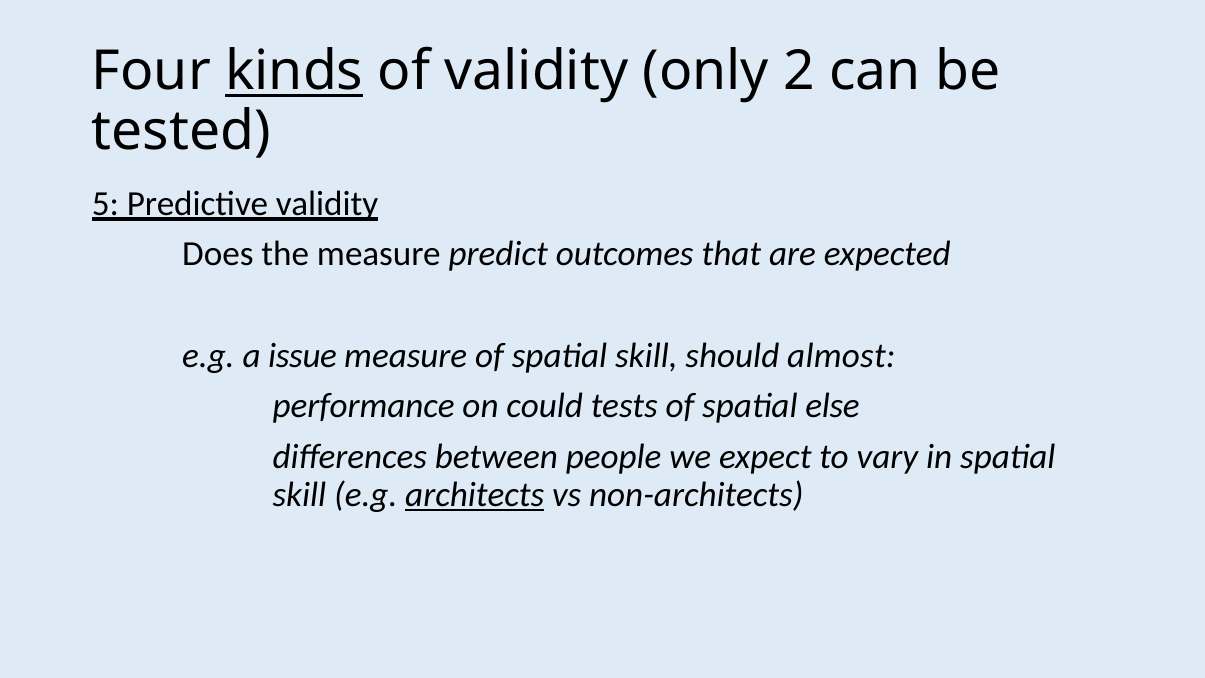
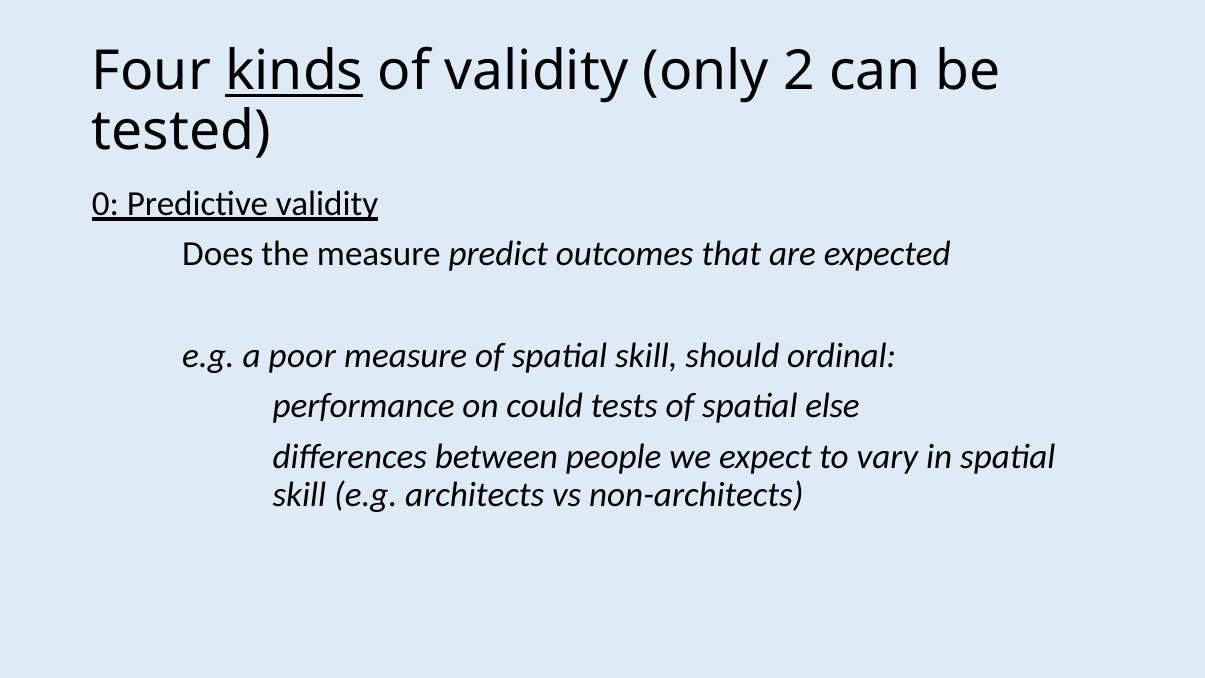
5: 5 -> 0 (105, 204)
issue: issue -> poor (302, 355)
almost: almost -> ordinal (842, 355)
architects underline: present -> none (475, 494)
